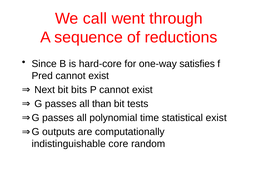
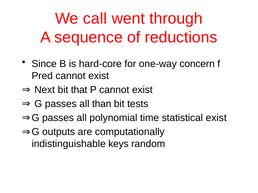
satisfies: satisfies -> concern (197, 64)
bits: bits -> that (79, 90)
core: core -> keys (118, 144)
